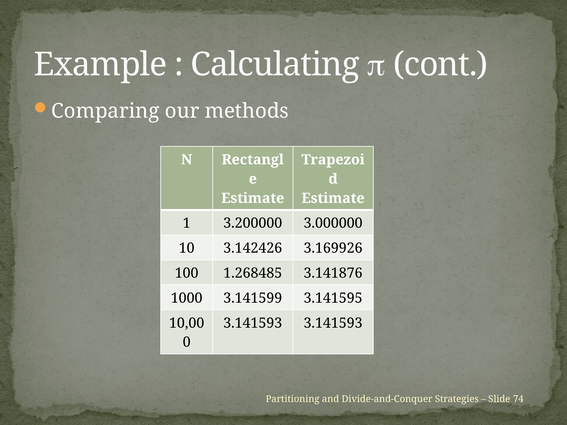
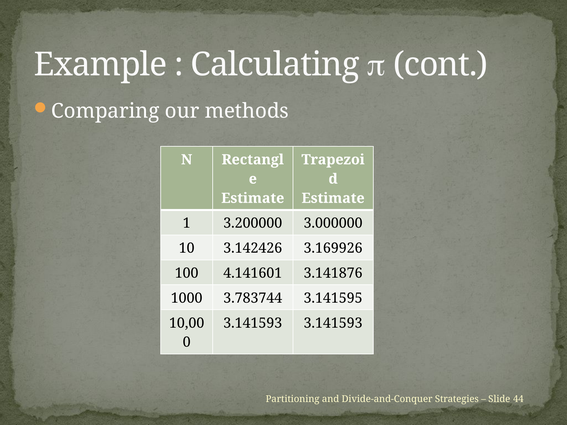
1.268485: 1.268485 -> 4.141601 (253, 273)
3.141599: 3.141599 -> 3.783744 (253, 298)
74: 74 -> 44 (518, 399)
